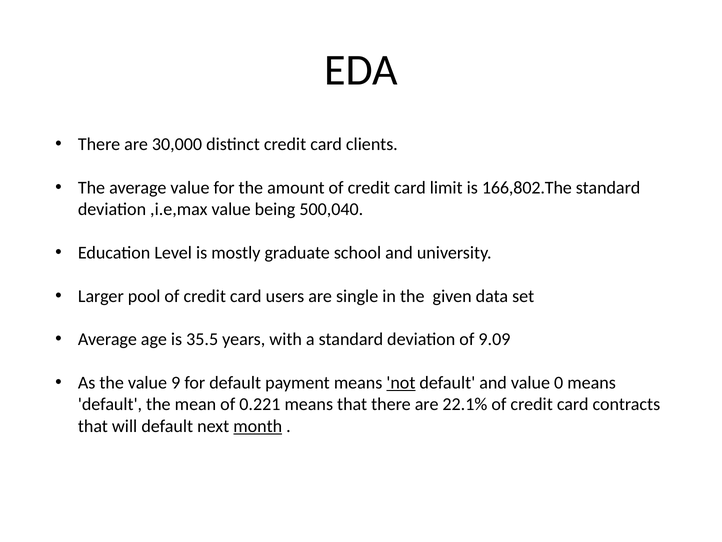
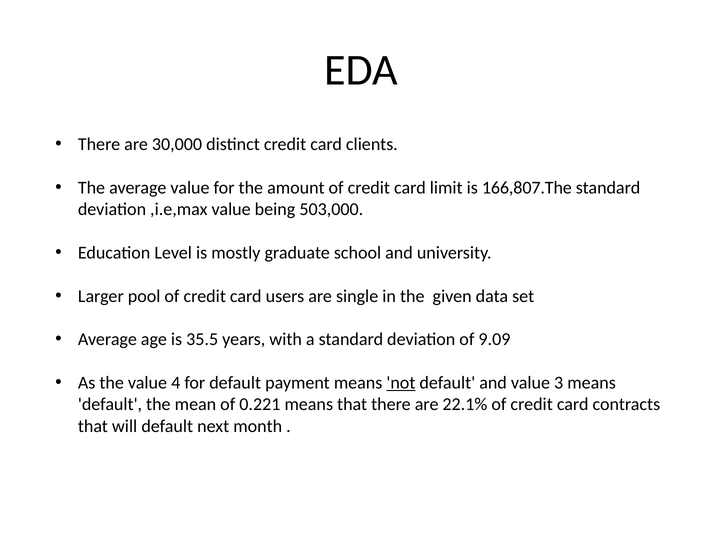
166,802.The: 166,802.The -> 166,807.The (527, 188)
500,040: 500,040 -> 503,000 (331, 209)
9: 9 -> 4 (176, 382)
0: 0 -> 3 (559, 382)
month underline: present -> none (258, 426)
